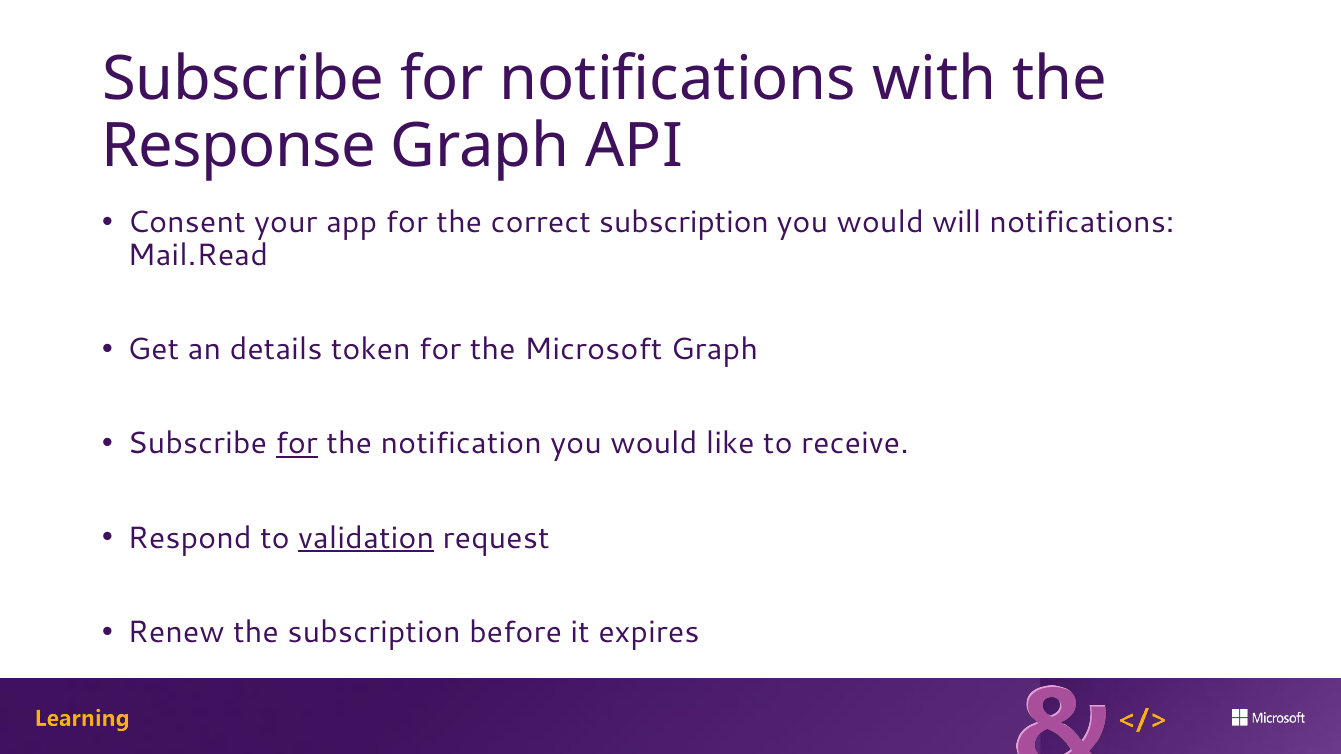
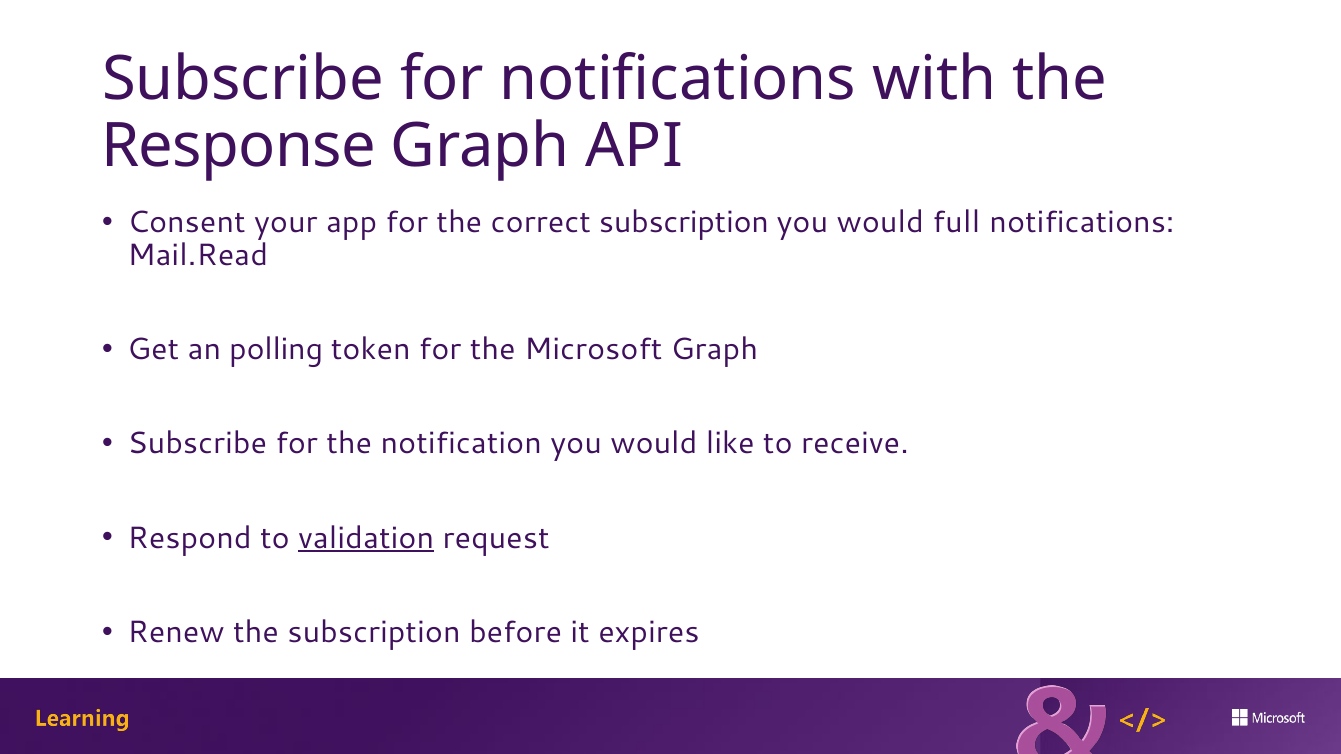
will: will -> full (956, 222)
details: details -> polling (276, 350)
for underline: present -> none (297, 444)
